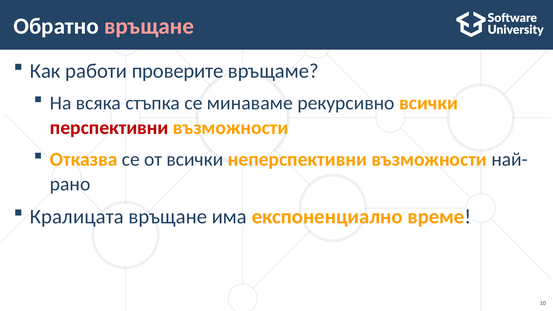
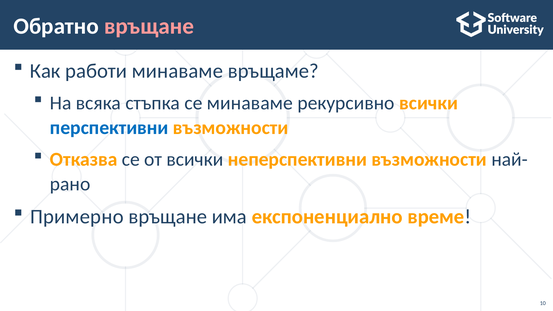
работи проверите: проверите -> минаваме (177, 71)
перспективни colour: red -> blue (109, 128)
Кралицата: Кралицата -> Примерно (77, 217)
